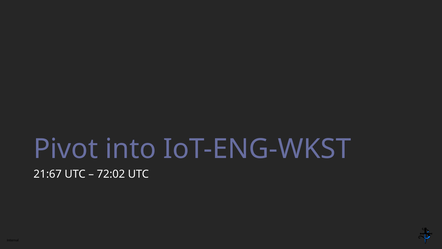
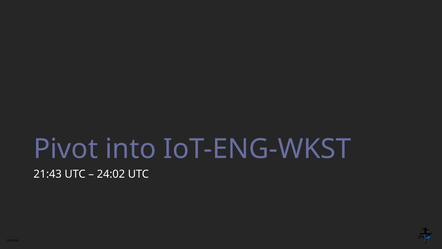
21:67: 21:67 -> 21:43 (48, 174)
72:02: 72:02 -> 24:02 (111, 174)
